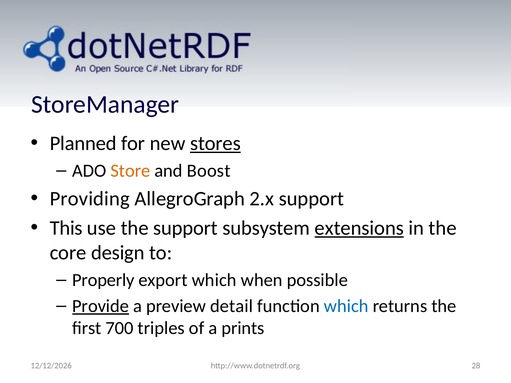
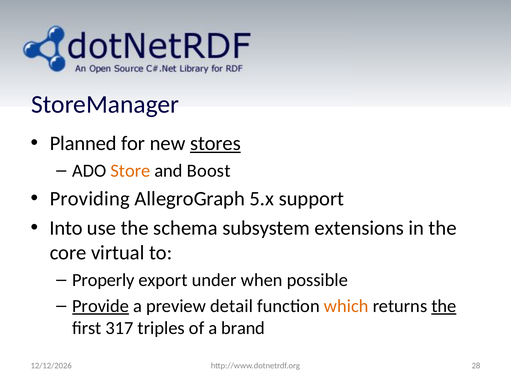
2.x: 2.x -> 5.x (262, 199)
This: This -> Into (66, 228)
the support: support -> schema (185, 228)
extensions underline: present -> none (359, 228)
design: design -> virtual (118, 253)
export which: which -> under (214, 280)
which colour: blue -> orange (346, 306)
the underline: none -> present (444, 306)
700: 700 -> 317 (119, 328)
prints: prints -> brand (243, 328)
